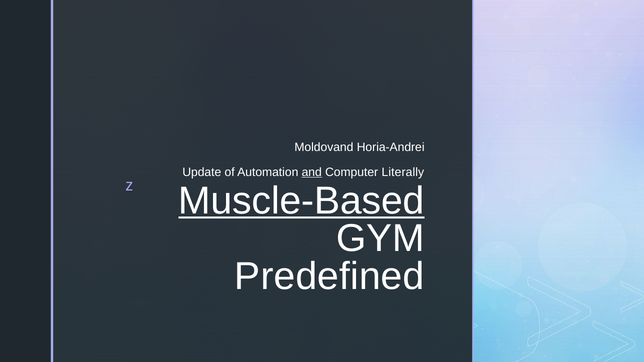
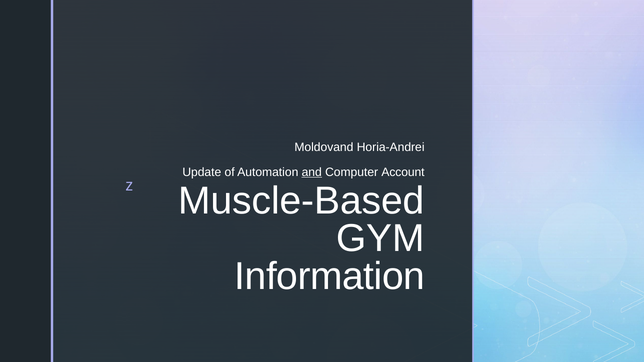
Literally: Literally -> Account (403, 172)
Muscle-Based underline: present -> none (301, 201)
Predefined: Predefined -> Information (330, 277)
